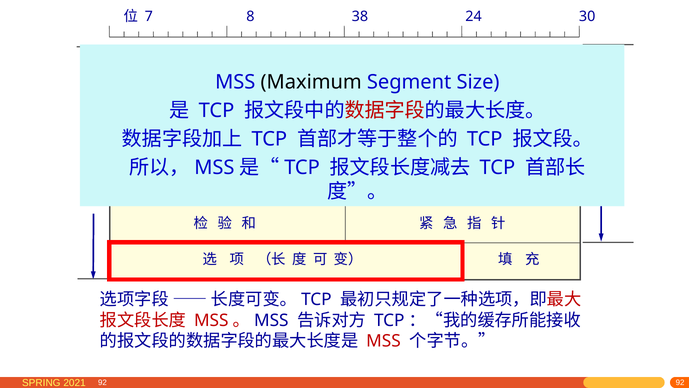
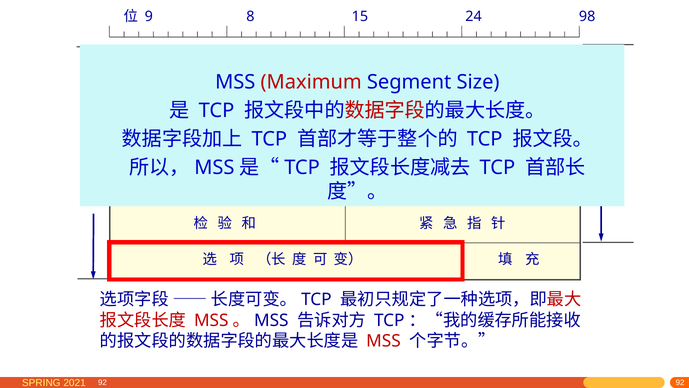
7: 7 -> 9 (149, 17)
38: 38 -> 15 (360, 17)
30: 30 -> 98 (587, 17)
Maximum colour: black -> red (311, 82)
